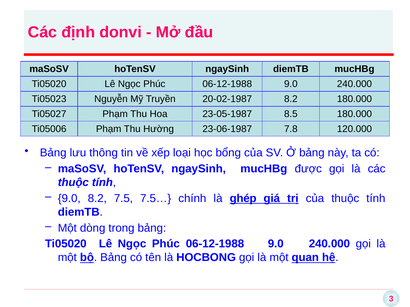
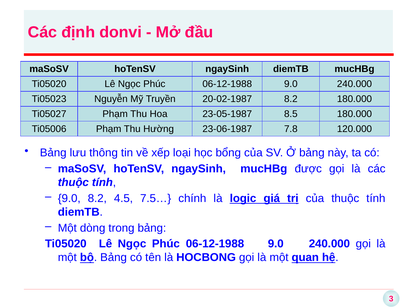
7.5: 7.5 -> 4.5 (123, 199)
ghép: ghép -> logic (243, 199)
